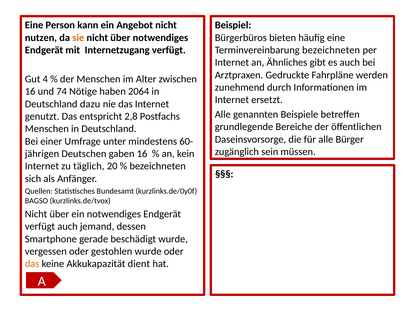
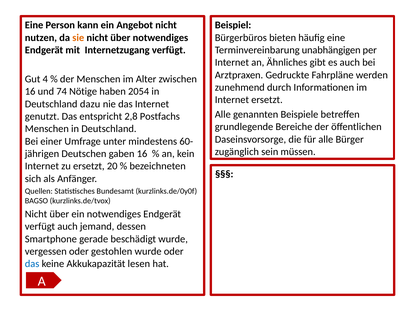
Terminvereinbarung bezeichneten: bezeichneten -> unabhängigen (331, 50)
2064: 2064 -> 2054 (139, 92)
zu täglich: täglich -> ersetzt (89, 166)
das colour: orange -> blue (32, 264)
dient: dient -> lesen (139, 264)
